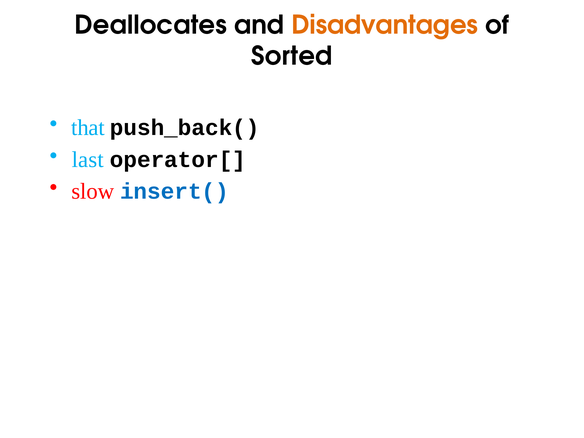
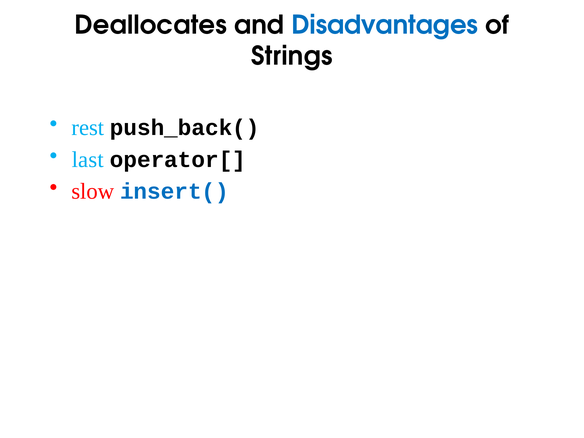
Disadvantages colour: orange -> blue (385, 25)
Sorted: Sorted -> Strings (292, 56)
that: that -> rest (88, 128)
